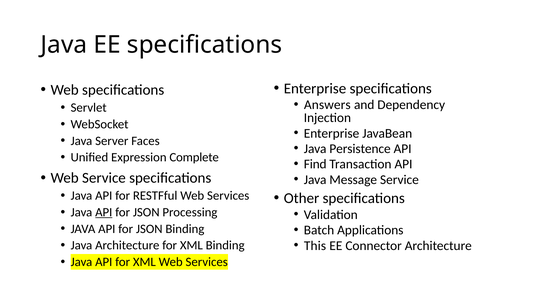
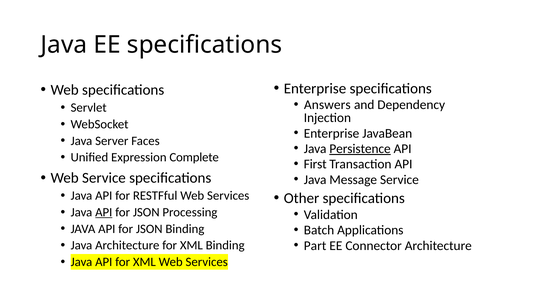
Persistence underline: none -> present (360, 149)
Find: Find -> First (315, 164)
This: This -> Part (315, 245)
